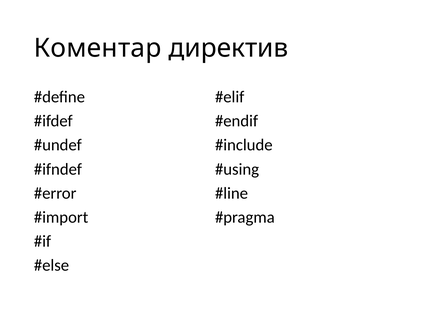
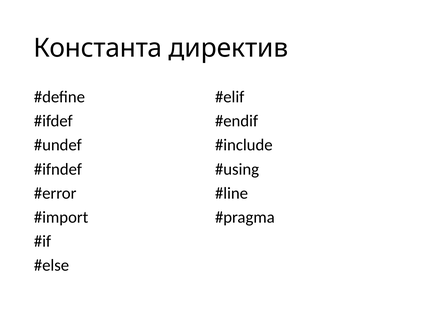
Коментар: Коментар -> Константа (98, 48)
